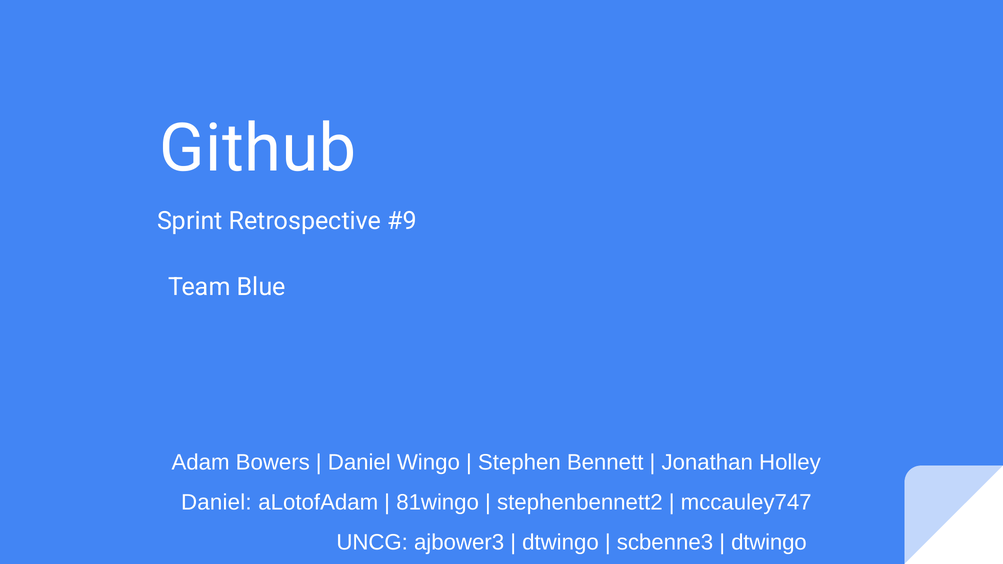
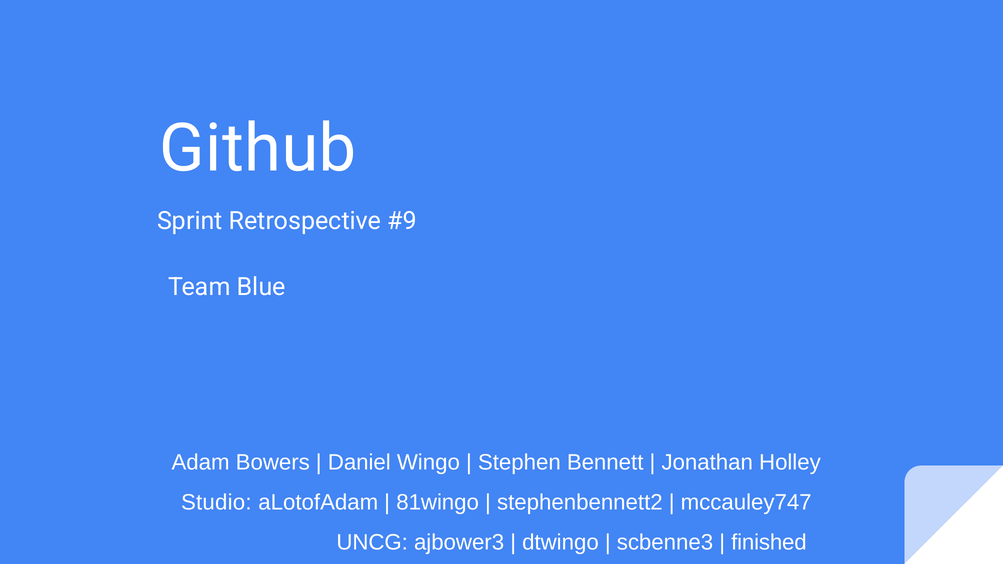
Daniel: Daniel -> Studio (216, 503)
dtwingo: dtwingo -> finished (769, 543)
